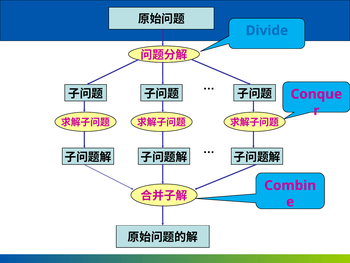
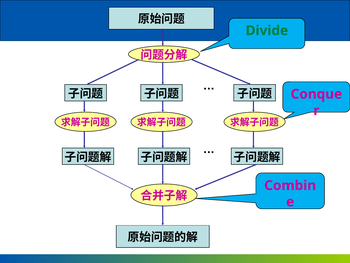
Divide colour: blue -> green (267, 31)
